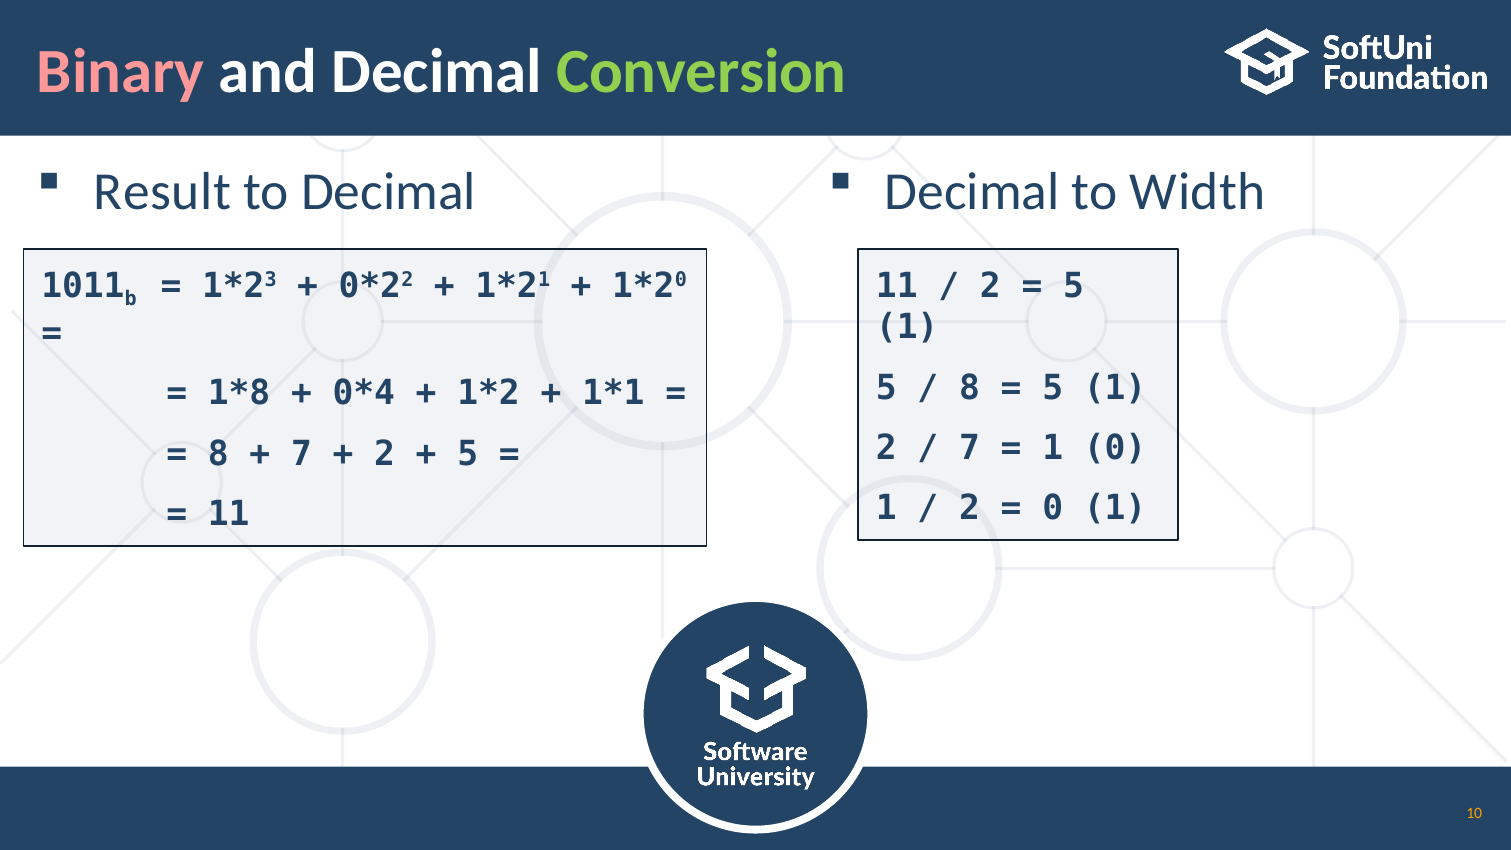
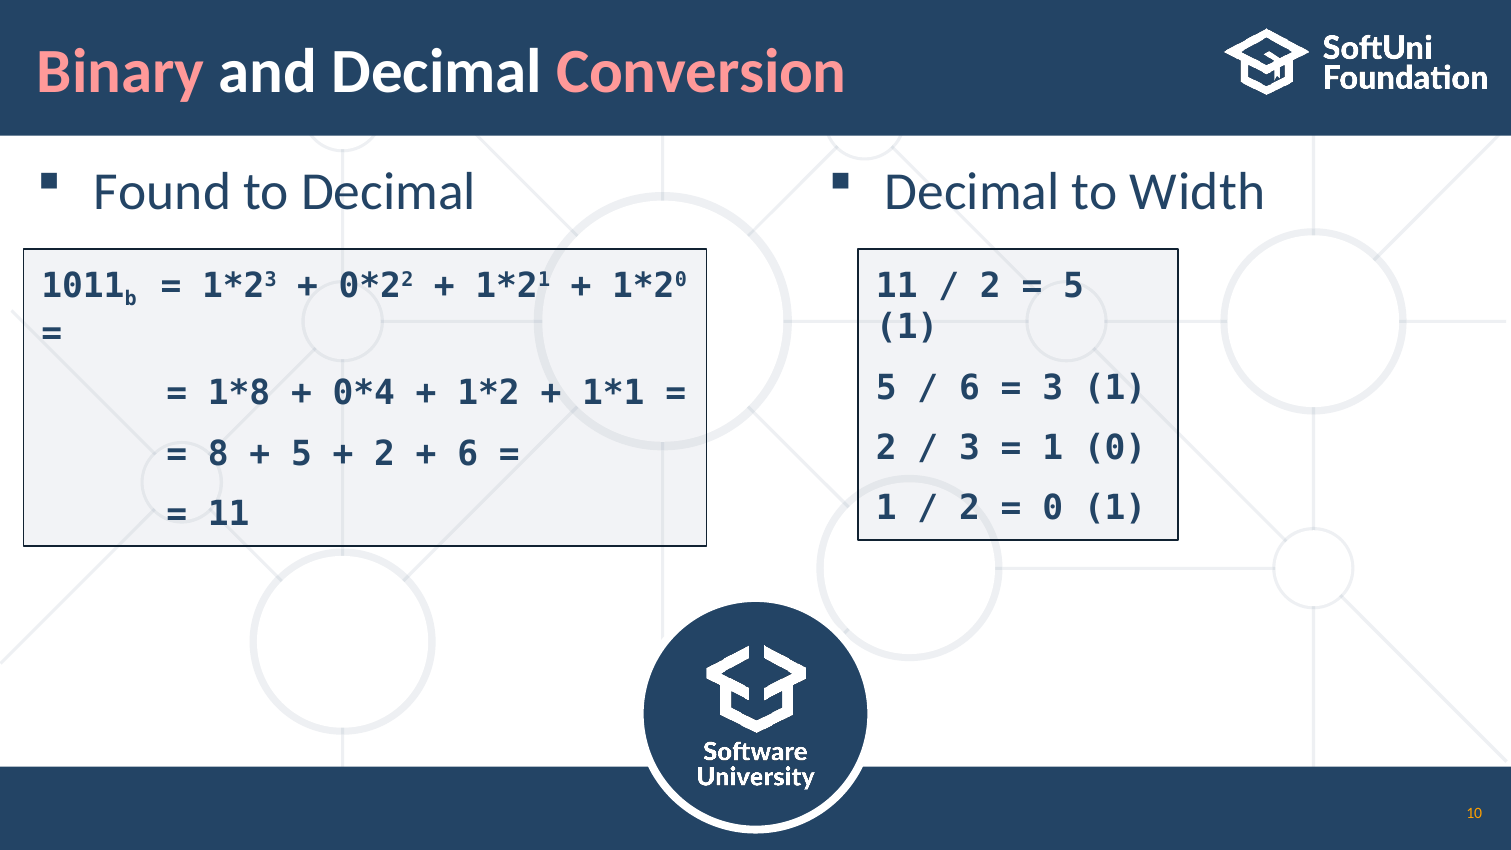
Conversion colour: light green -> pink (701, 72)
Result: Result -> Found (162, 192)
8: 8 -> 6 (969, 388)
5: 5 -> 3 (1053, 388)
7: 7 -> 3 (969, 448)
7: 7 -> 5 (301, 454)
5: 5 -> 6 (468, 454)
